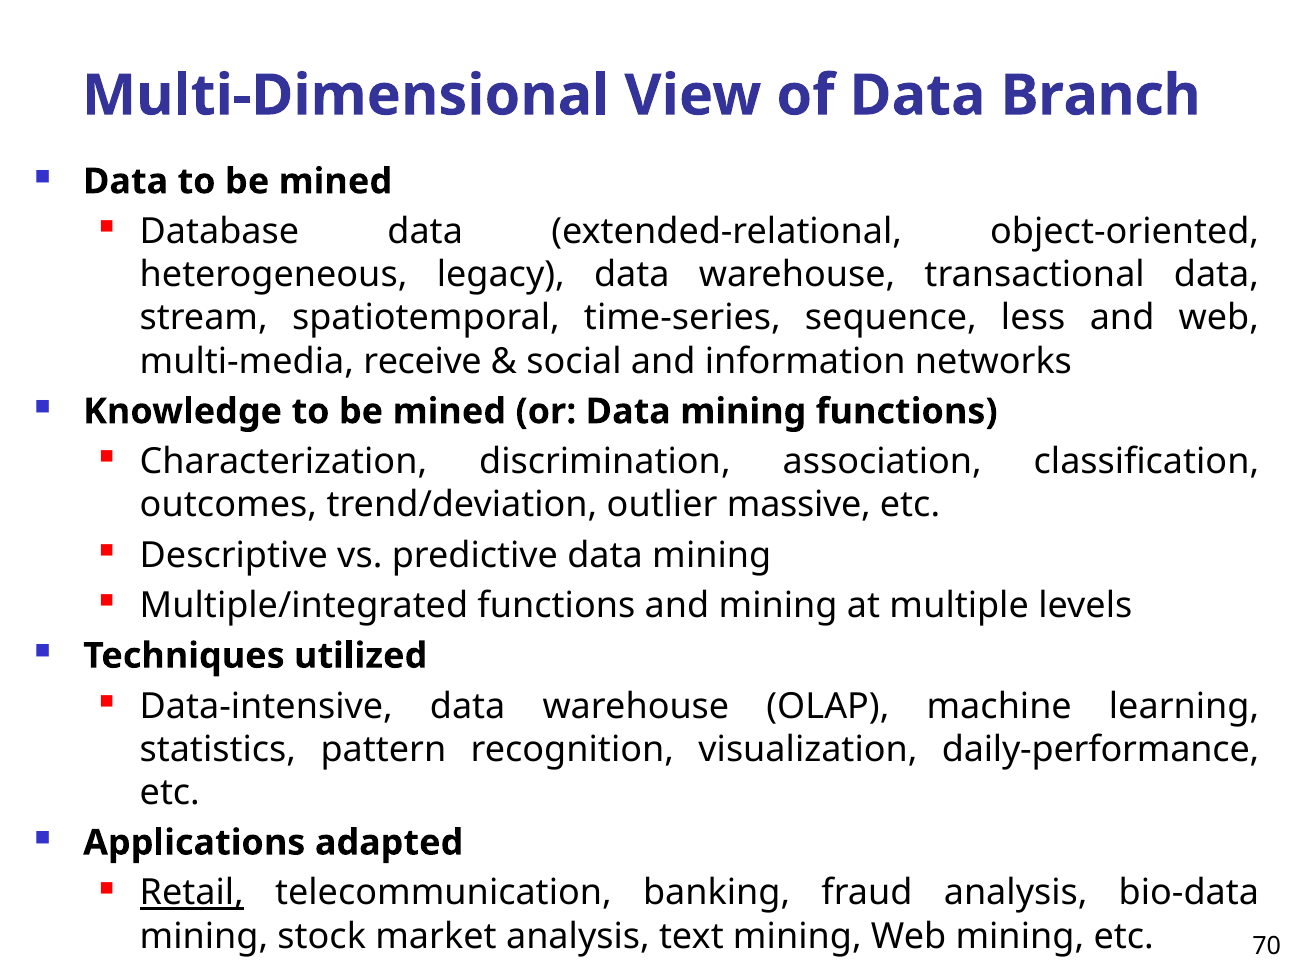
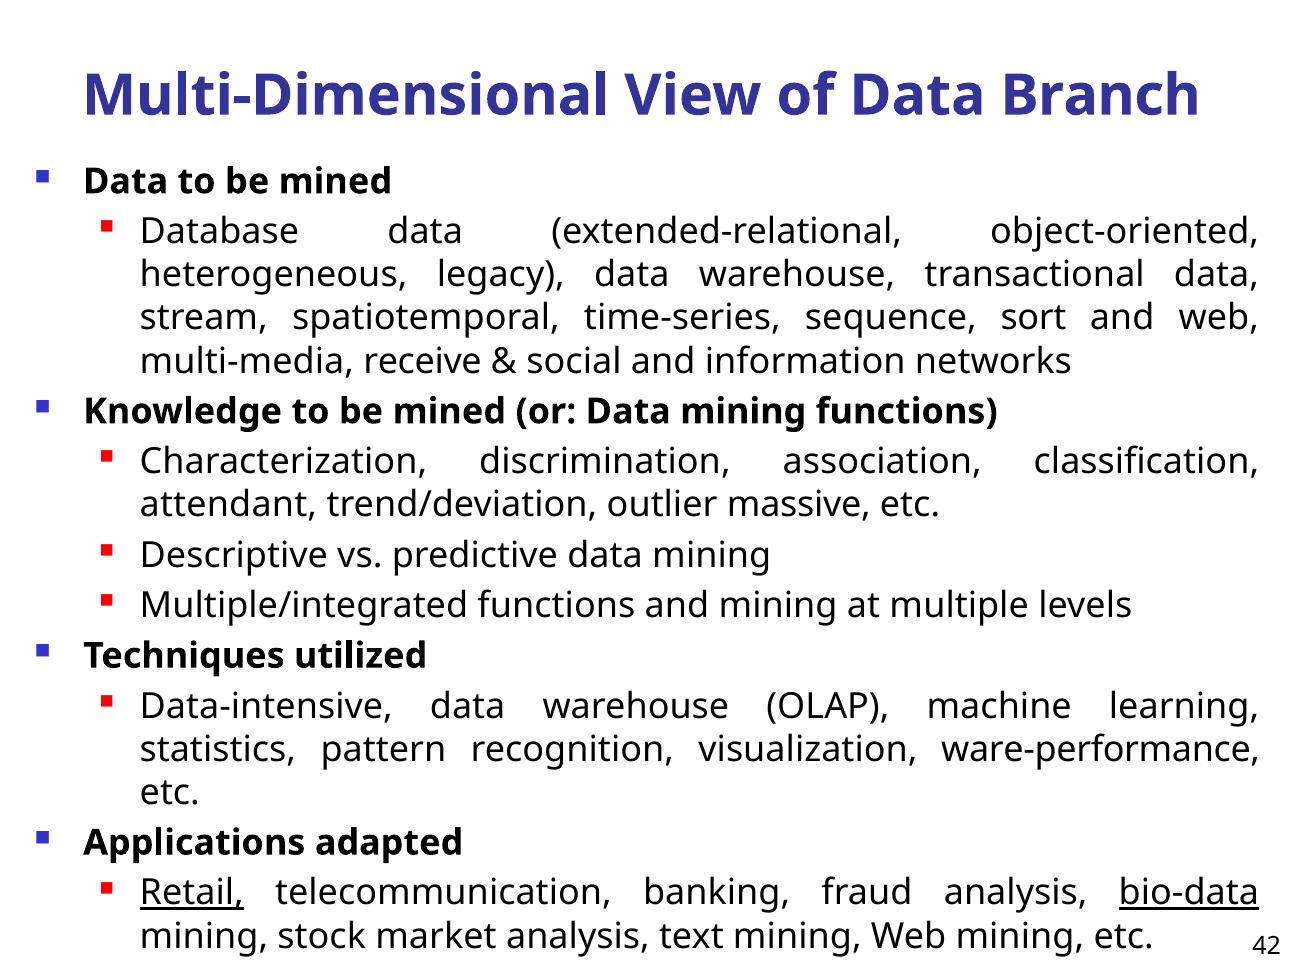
less: less -> sort (1033, 318)
outcomes: outcomes -> attendant (228, 505)
daily-performance: daily-performance -> ware-performance (1101, 750)
bio-data underline: none -> present (1189, 893)
70: 70 -> 42 (1267, 947)
